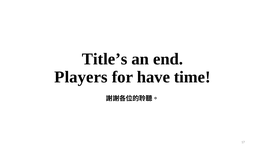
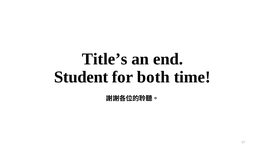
Players: Players -> Student (81, 77)
have: have -> both (153, 77)
